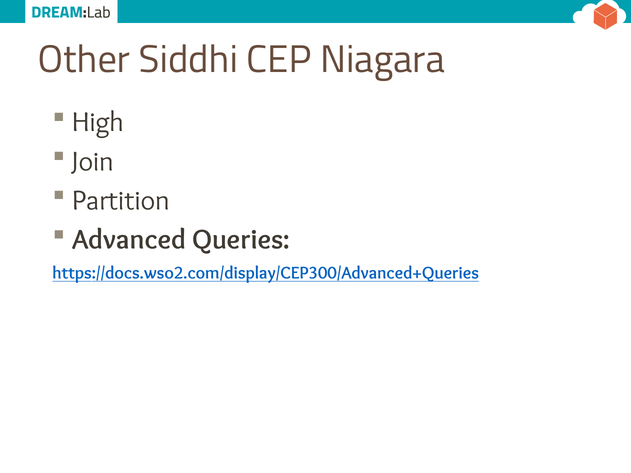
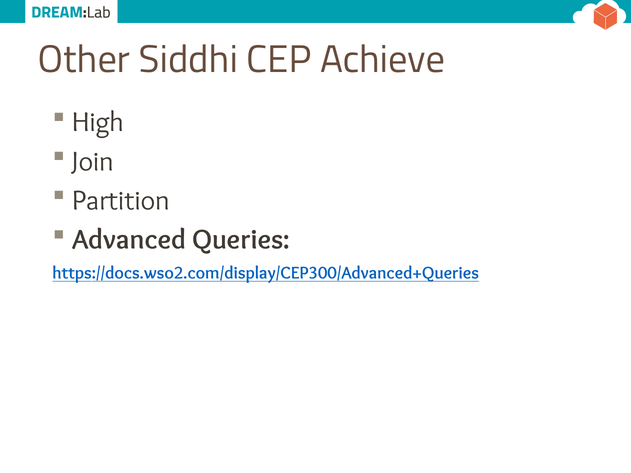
Niagara: Niagara -> Achieve (383, 60)
